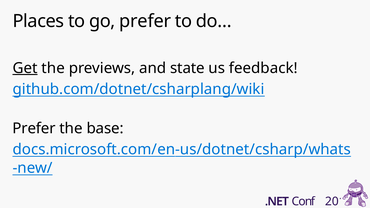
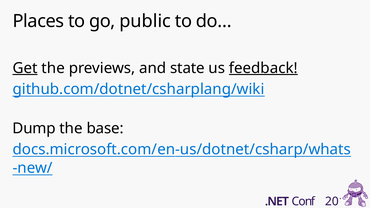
go prefer: prefer -> public (145, 21)
feedback underline: none -> present (263, 68)
Prefer: Prefer -> Dump (34, 128)
